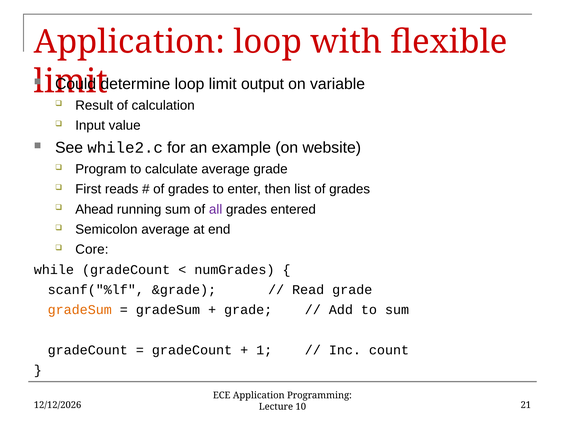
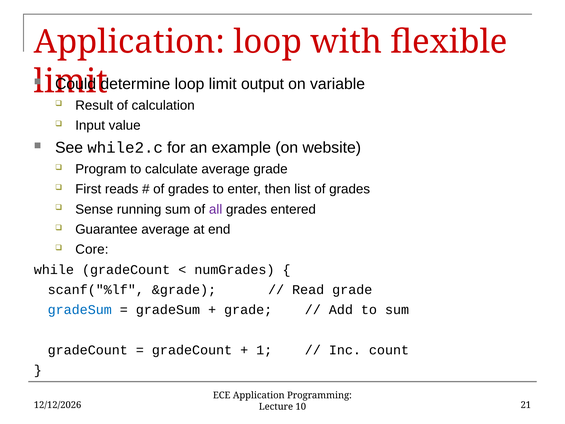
Ahead: Ahead -> Sense (94, 209)
Semicolon: Semicolon -> Guarantee (106, 229)
gradeSum colour: orange -> blue (80, 310)
